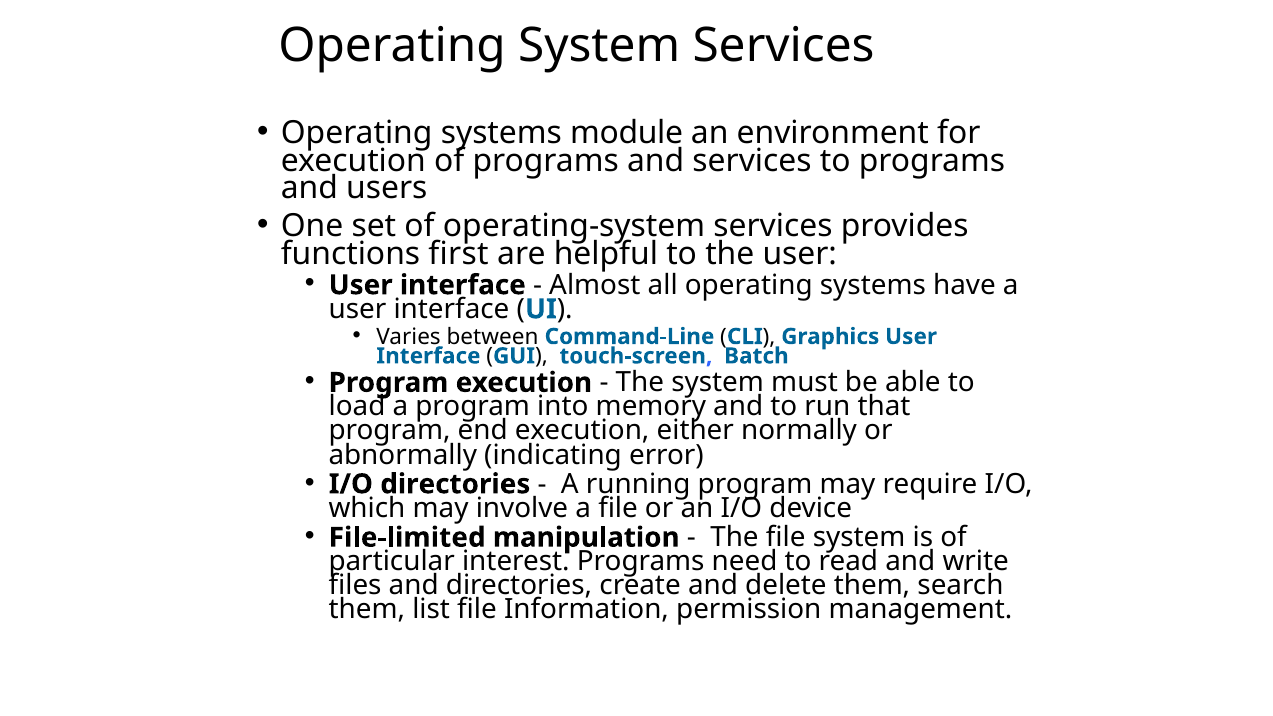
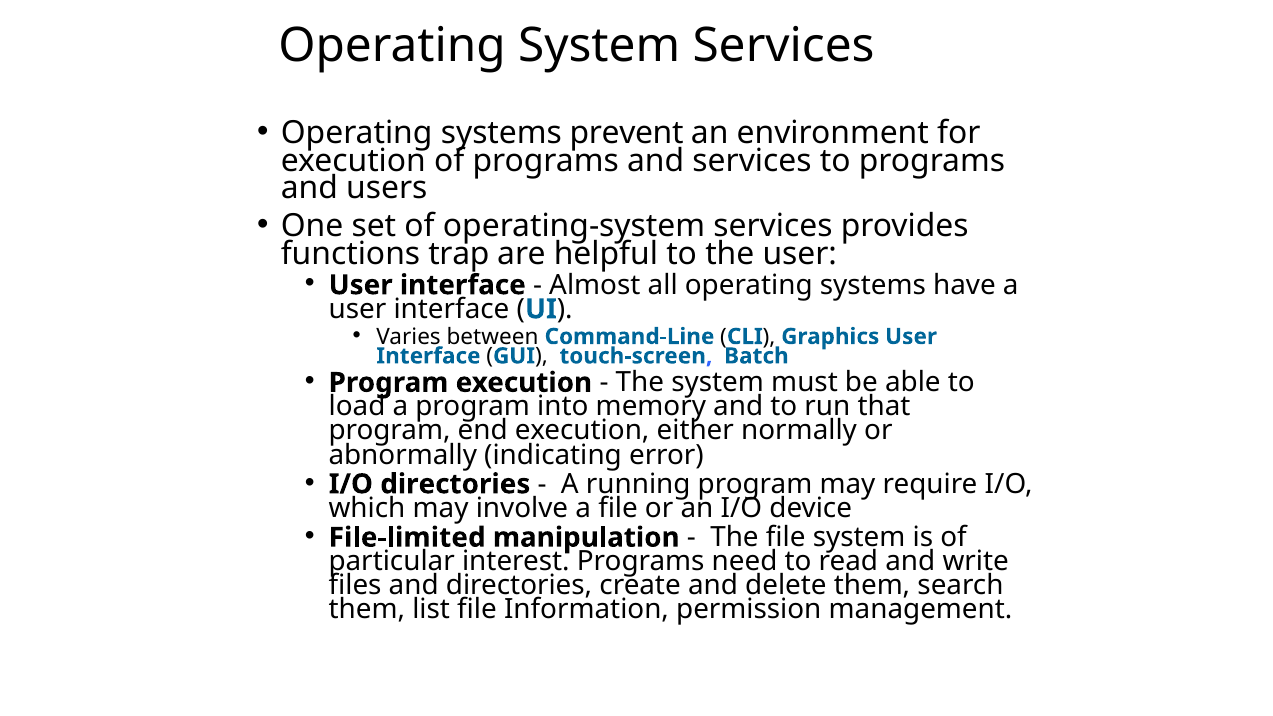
module: module -> prevent (627, 133)
first: first -> trap (459, 254)
